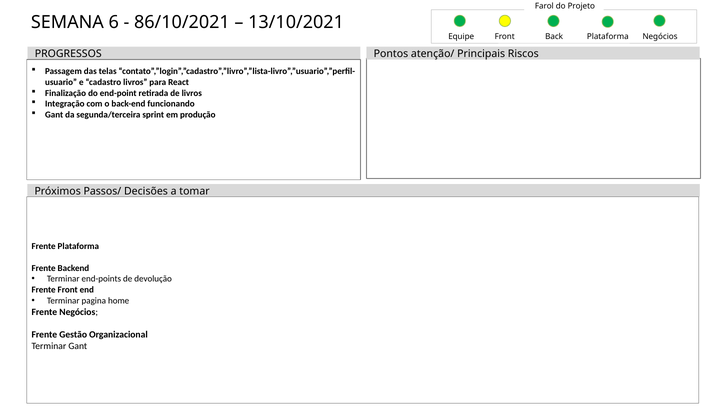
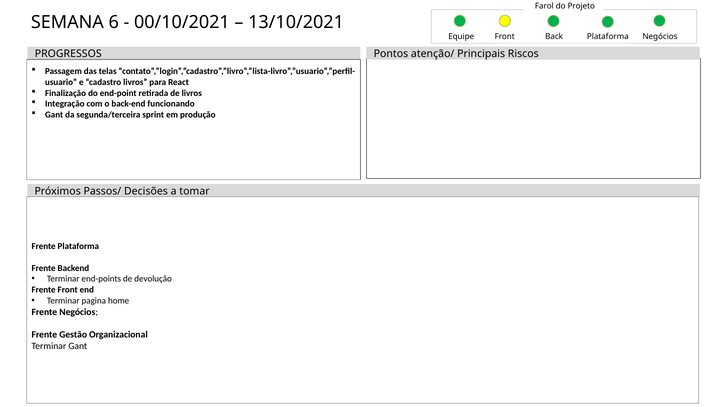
86/10/2021: 86/10/2021 -> 00/10/2021 (182, 22)
